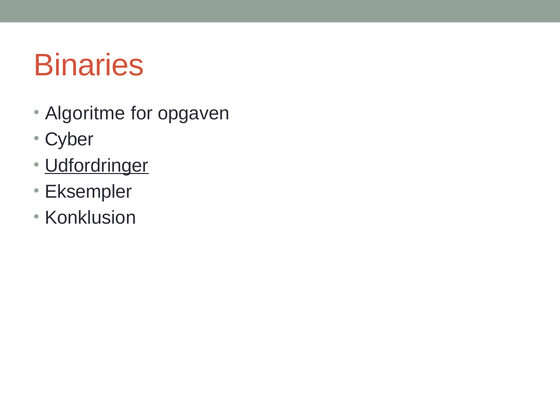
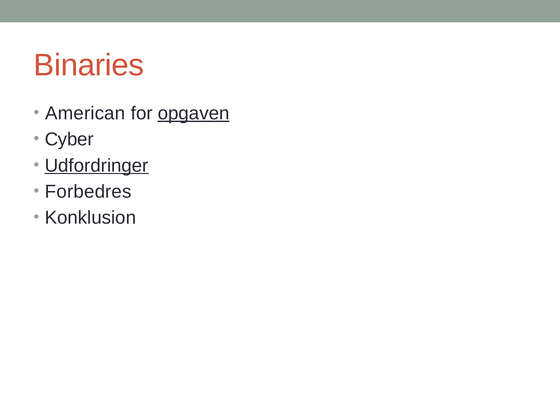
Algoritme: Algoritme -> American (85, 113)
opgaven underline: none -> present (194, 113)
Eksempler: Eksempler -> Forbedres (88, 192)
